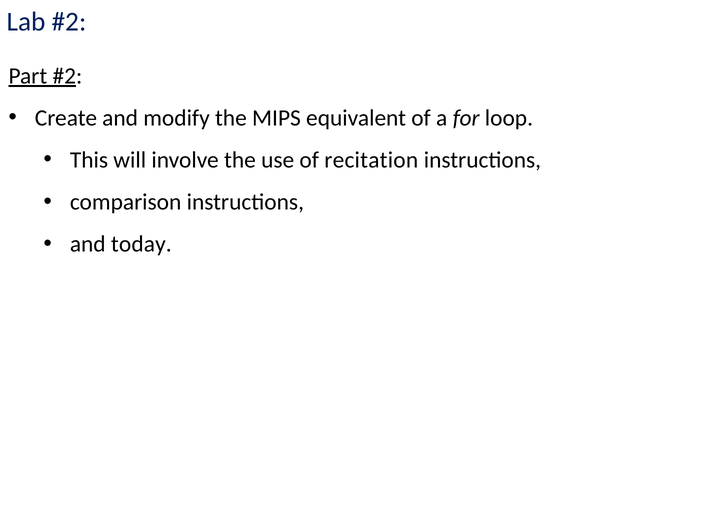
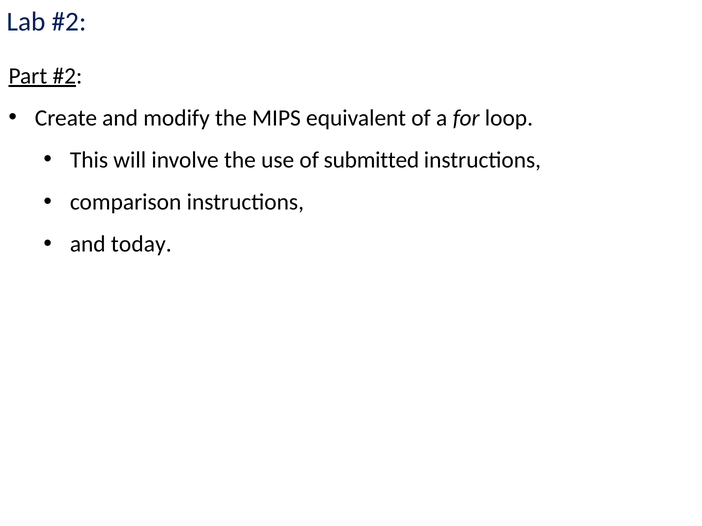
recitation: recitation -> submitted (371, 160)
